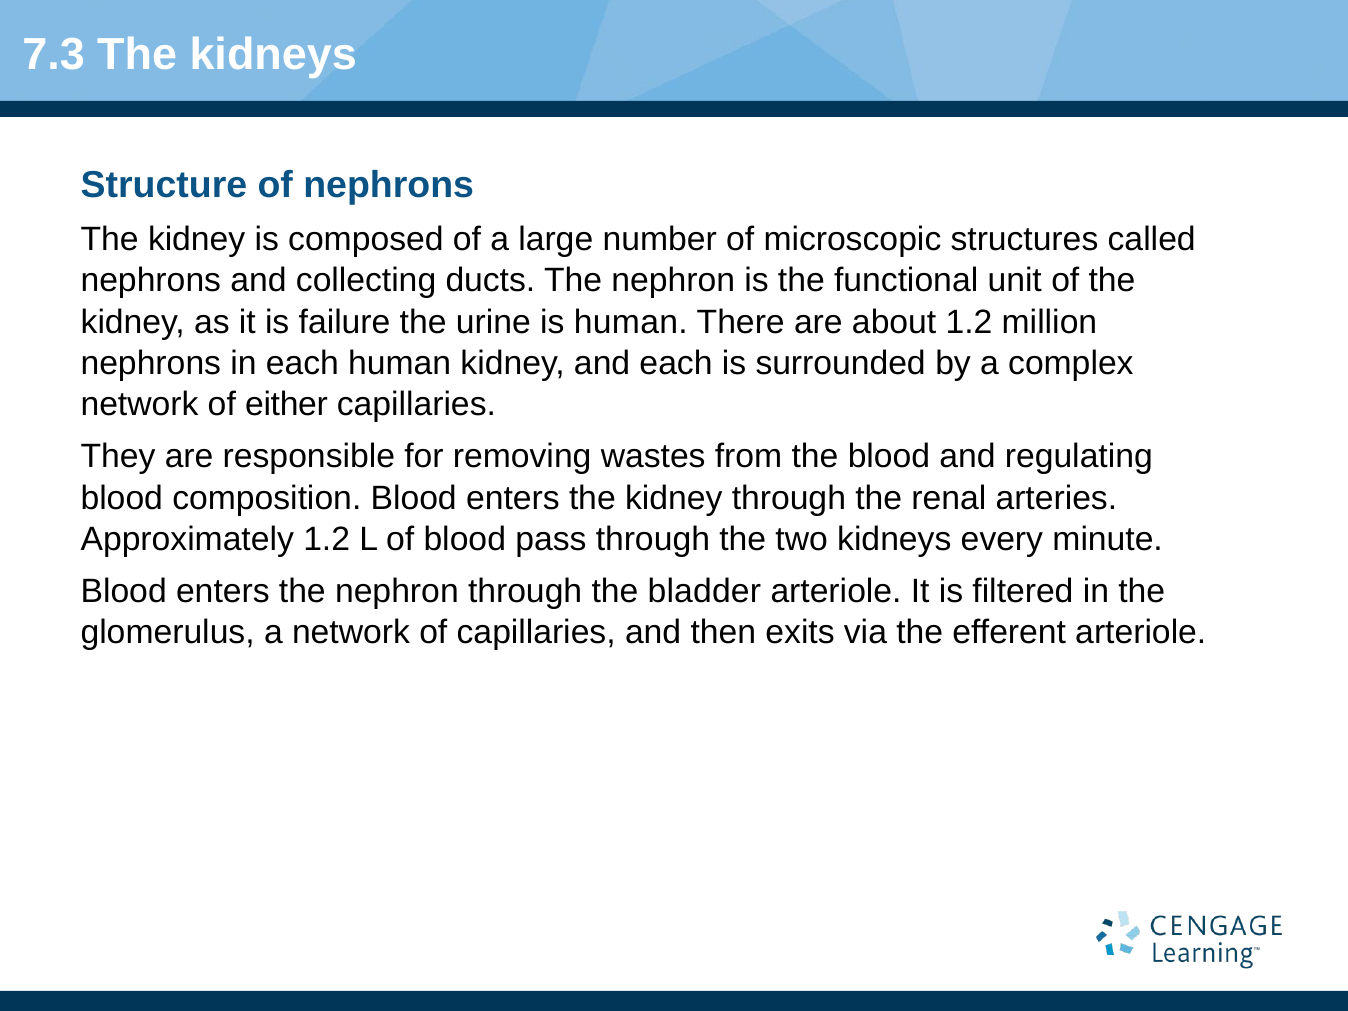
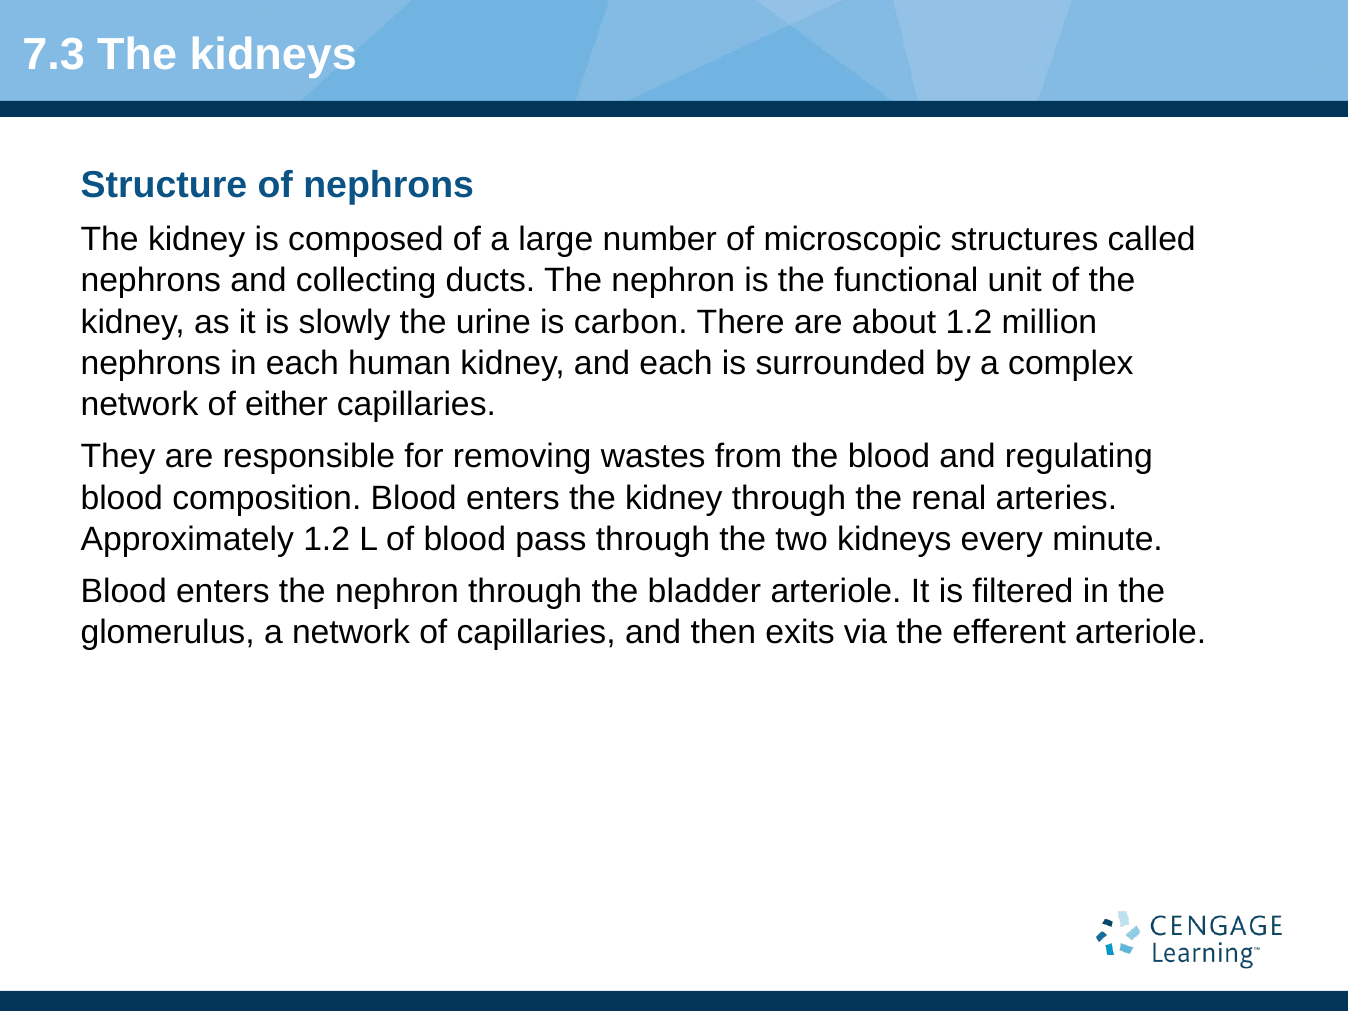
failure: failure -> slowly (345, 322)
is human: human -> carbon (631, 322)
